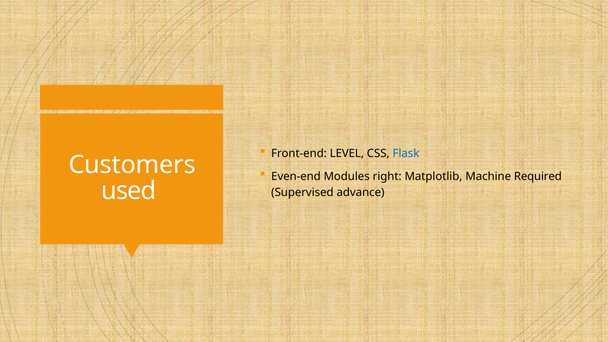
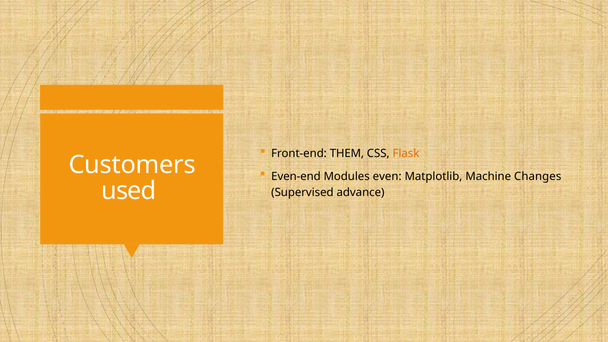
LEVEL: LEVEL -> THEM (347, 154)
Flask colour: blue -> orange (406, 154)
right: right -> even (387, 176)
Required: Required -> Changes (538, 176)
